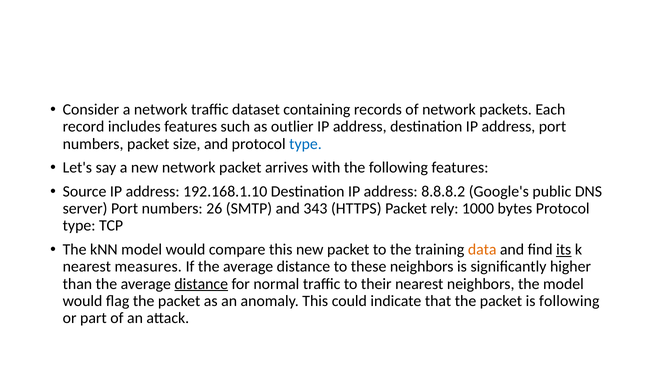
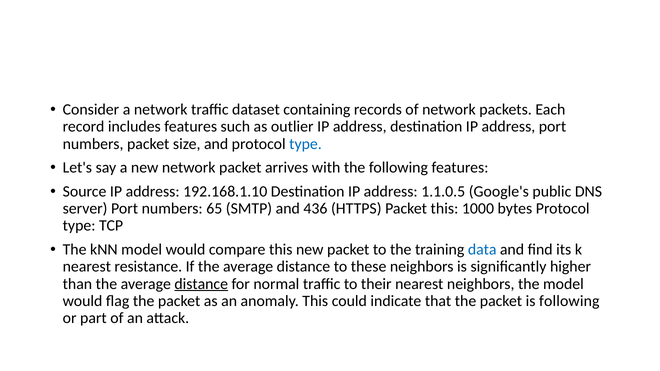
8.8.8.2: 8.8.8.2 -> 1.1.0.5 (443, 192)
26: 26 -> 65 (214, 209)
343: 343 -> 436 (315, 209)
Packet rely: rely -> this (444, 209)
data colour: orange -> blue (482, 250)
its underline: present -> none (564, 250)
measures: measures -> resistance (148, 267)
